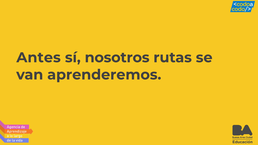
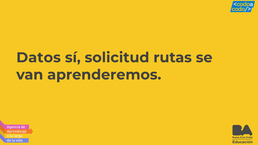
Antes: Antes -> Datos (39, 58)
nosotros: nosotros -> solicitud (117, 58)
